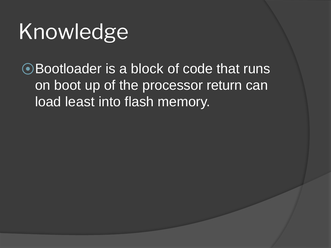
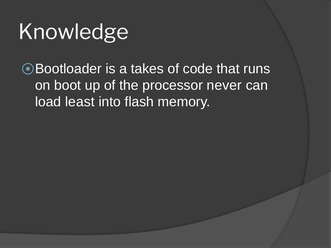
block: block -> takes (147, 69)
return: return -> never (224, 85)
